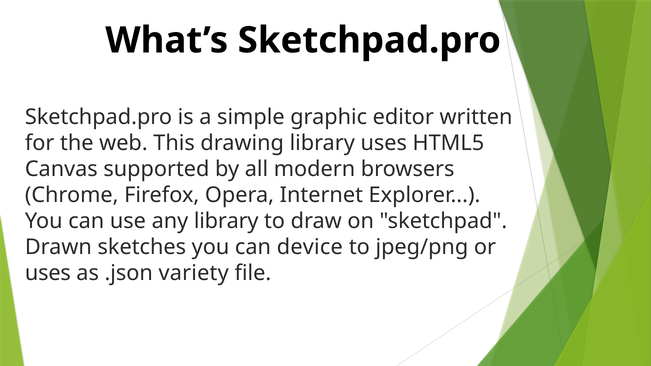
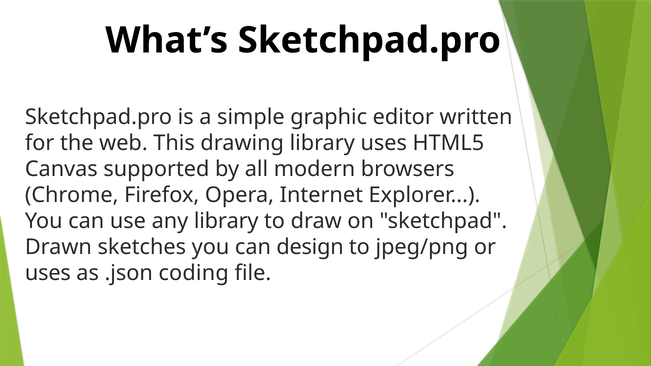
device: device -> design (310, 247)
variety: variety -> coding (194, 273)
